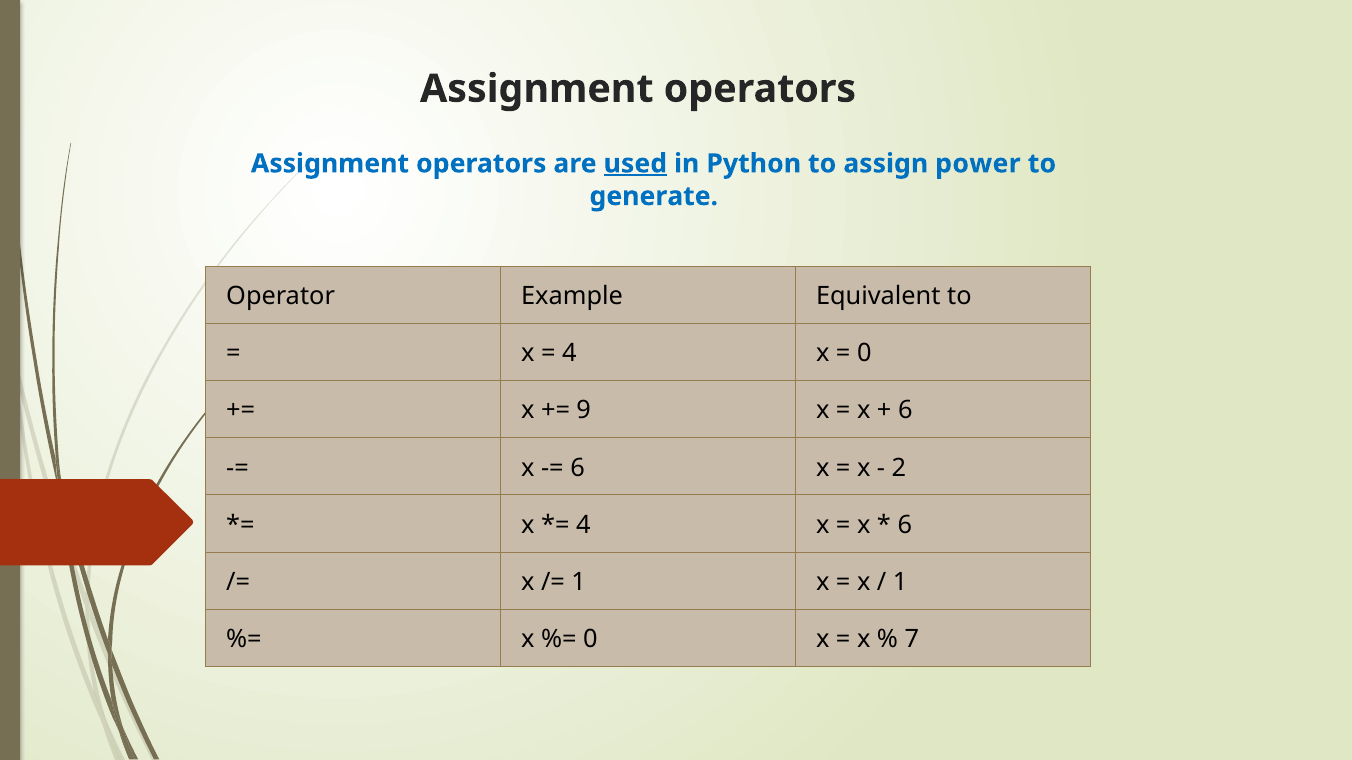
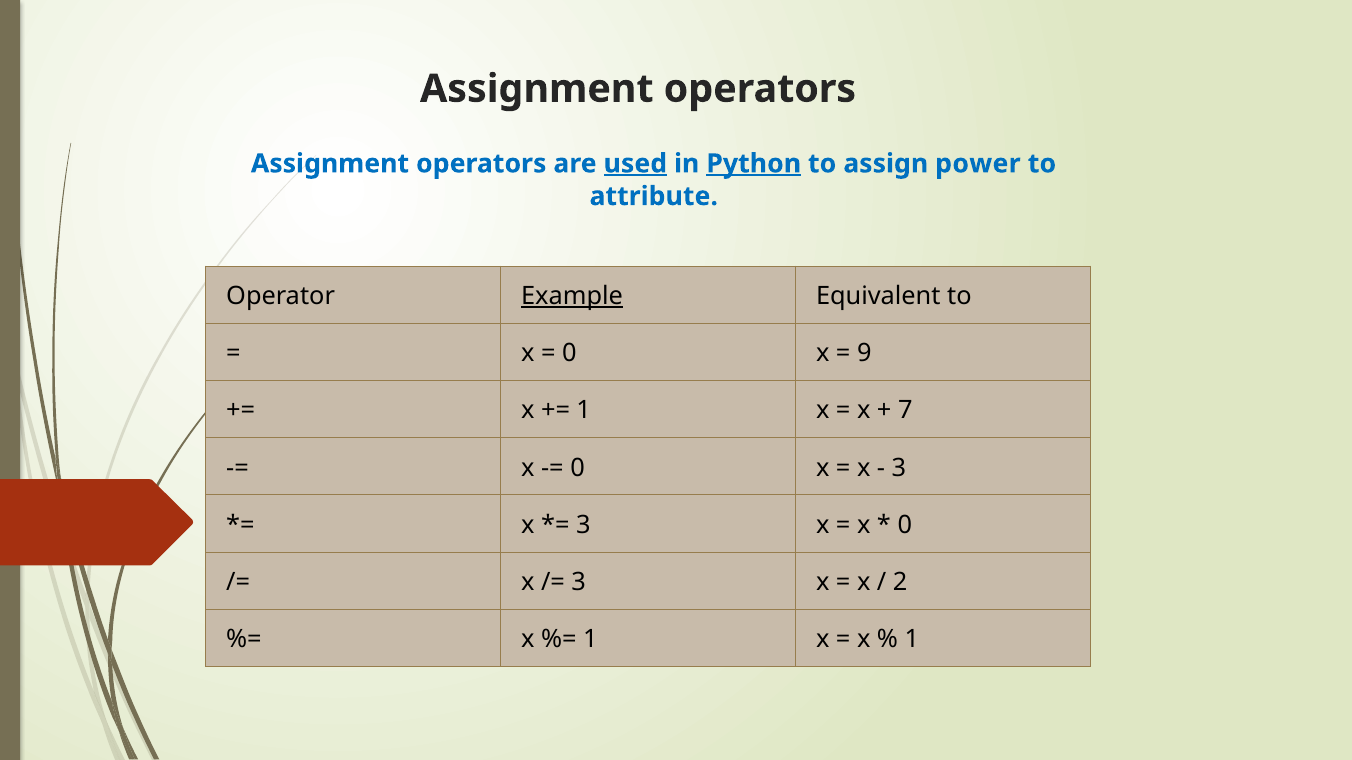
Python underline: none -> present (754, 164)
generate: generate -> attribute (654, 196)
Example underline: none -> present (572, 296)
4: 4 -> 0 (569, 354)
0: 0 -> 9 (864, 354)
9: 9 -> 1 (584, 411)
6: 6 -> 7 (905, 411)
6: 6 -> 0 (578, 468)
2: 2 -> 3 (899, 468)
4: 4 -> 3 (583, 525)
6: 6 -> 0 (905, 525)
1: 1 -> 3 (579, 583)
1: 1 -> 2 (900, 583)
0: 0 -> 1 (590, 640)
7: 7 -> 1 (912, 640)
